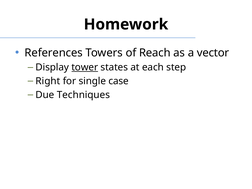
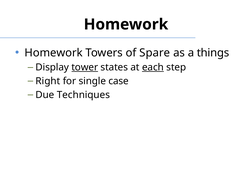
References: References -> Homework (54, 53)
Reach: Reach -> Spare (155, 53)
vector: vector -> things (213, 53)
each underline: none -> present (153, 67)
